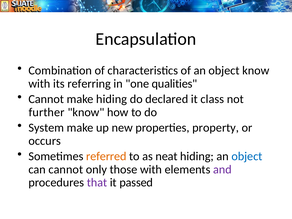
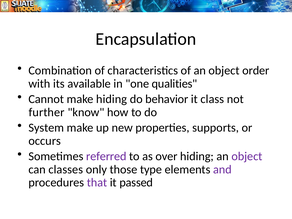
object know: know -> order (256, 70)
referring: referring -> available (89, 84)
declared: declared -> behavior (167, 99)
property: property -> supports (216, 128)
referred colour: orange -> purple (106, 156)
neat: neat -> over (167, 156)
object colour: blue -> purple (247, 156)
can cannot: cannot -> classes (66, 169)
those with: with -> type (151, 169)
